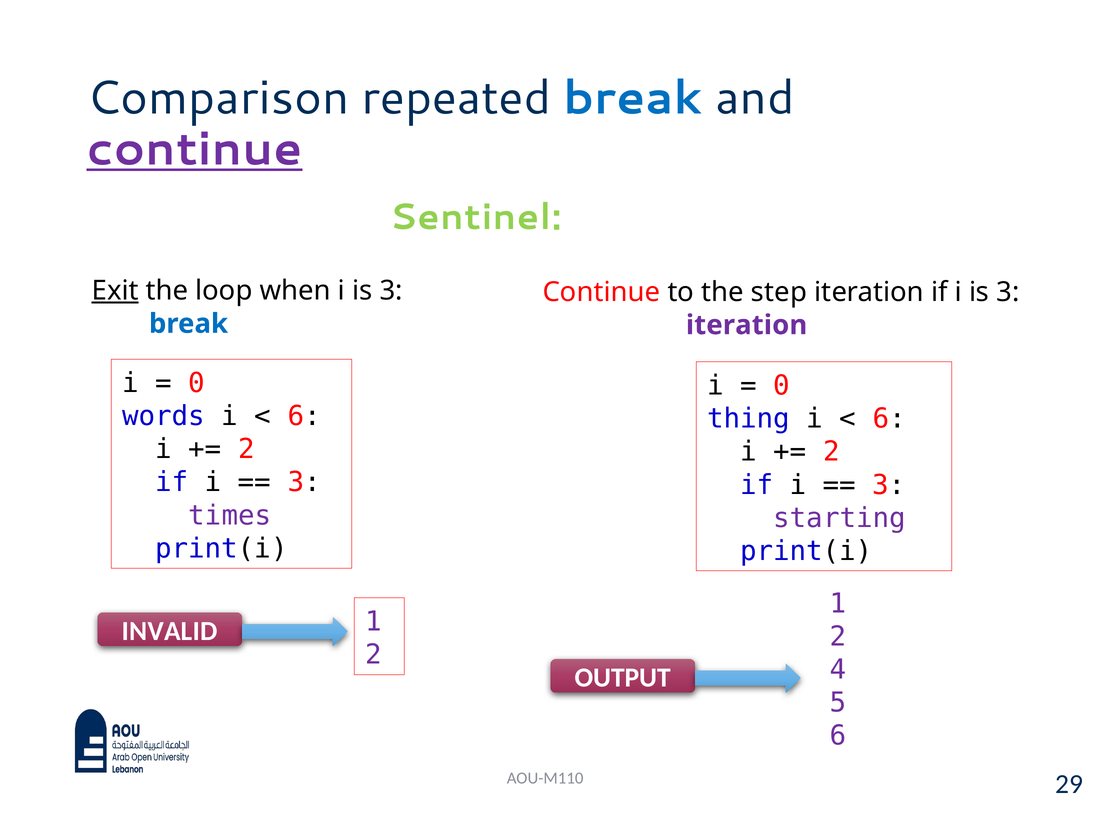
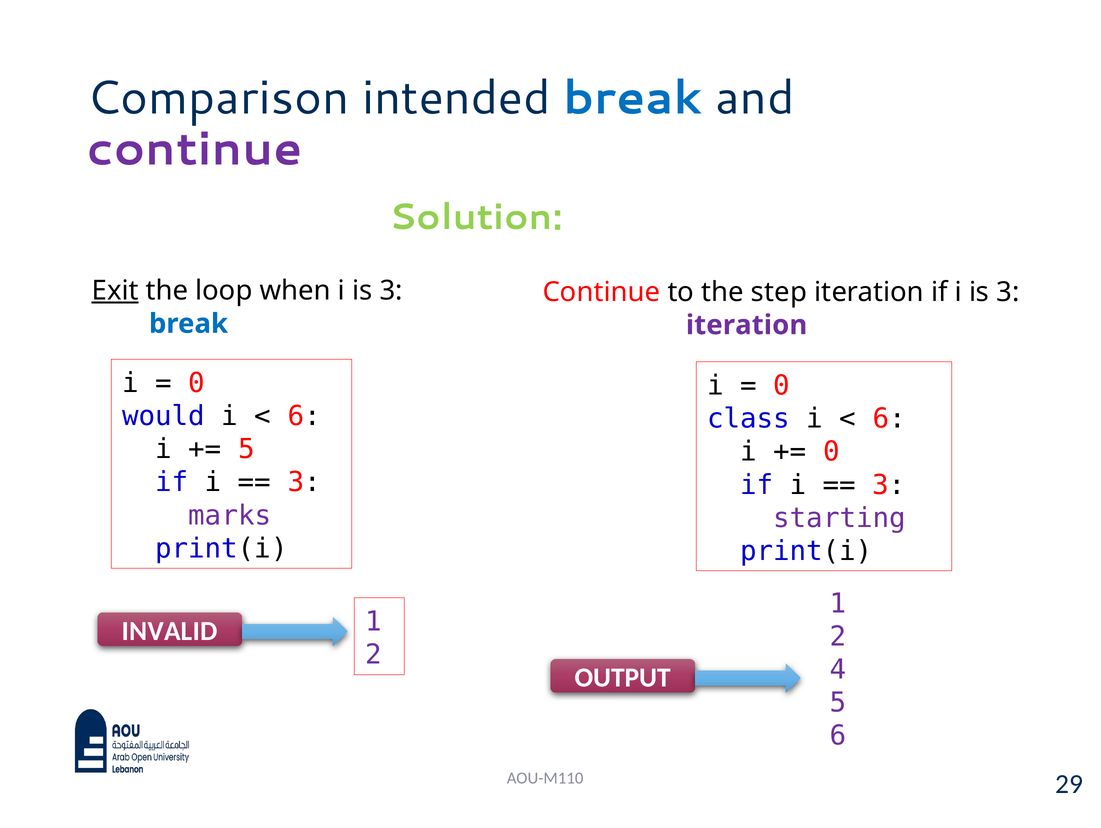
repeated: repeated -> intended (456, 98)
continue underline: present -> none (195, 149)
Sentinel: Sentinel -> Solution (476, 217)
words: words -> would (164, 416)
thing: thing -> class (749, 419)
2: 2 -> 5 (246, 449)
2: 2 -> 0 (831, 452)
times: times -> marks (230, 515)
